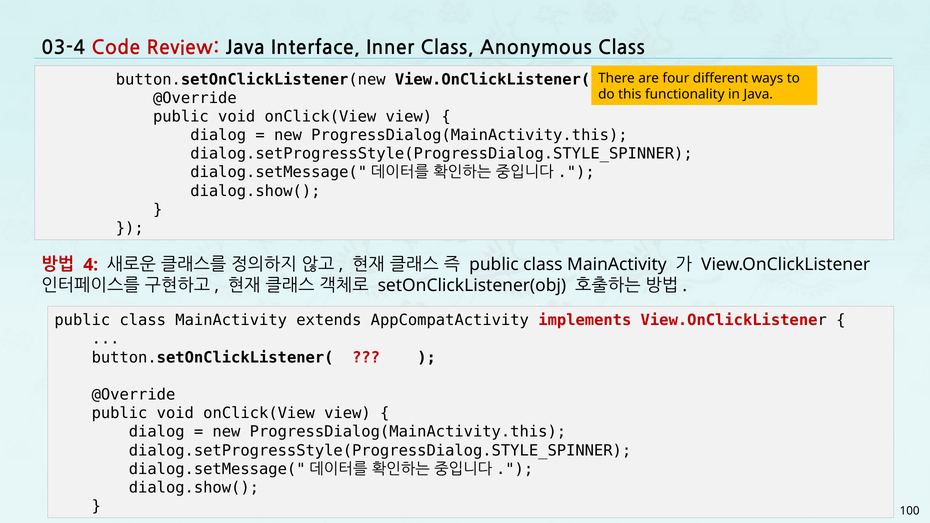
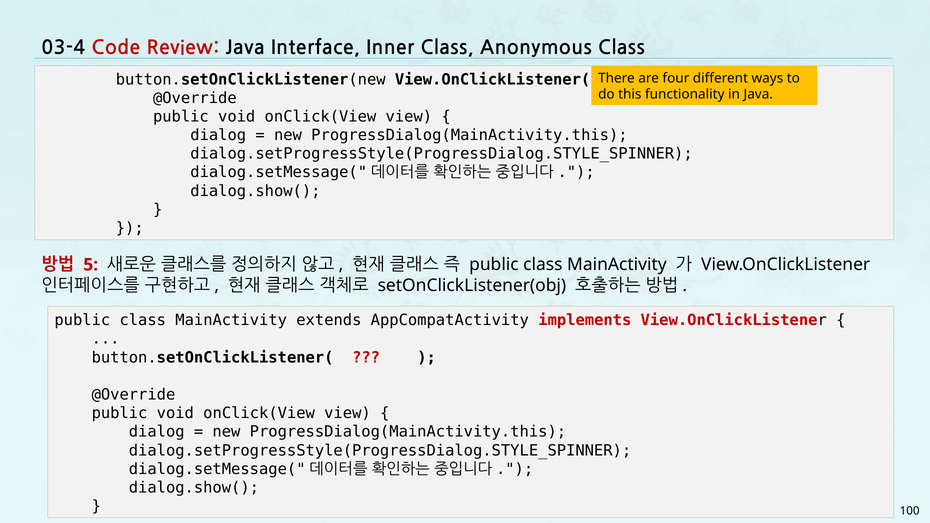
4: 4 -> 5 (91, 265)
